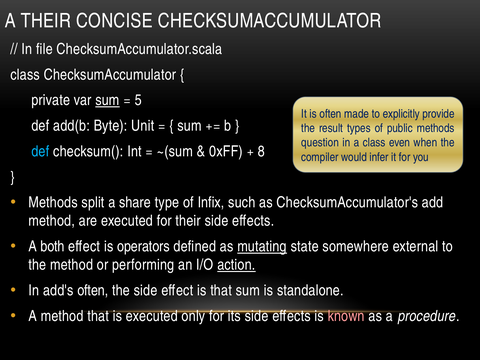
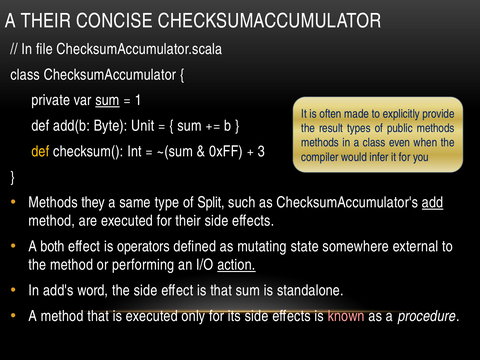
5: 5 -> 1 (138, 100)
question: question -> methods (320, 143)
def colour: light blue -> yellow (40, 151)
8: 8 -> 3 (261, 151)
split: split -> they (93, 203)
share: share -> same (135, 203)
Infix: Infix -> Split (211, 203)
add underline: none -> present (433, 203)
mutating underline: present -> none (262, 247)
add's often: often -> word (93, 291)
